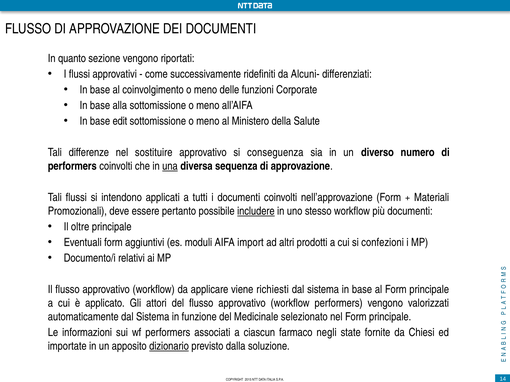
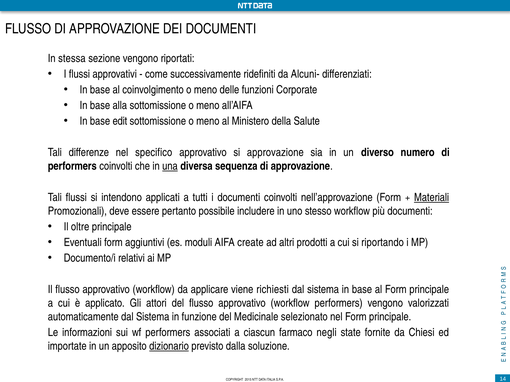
quanto: quanto -> stessa (72, 58)
sostituire: sostituire -> specifico (154, 153)
si conseguenza: conseguenza -> approvazione (275, 153)
Materiali underline: none -> present (432, 198)
includere underline: present -> none (256, 211)
import: import -> create (250, 243)
confezioni: confezioni -> riportando (383, 243)
